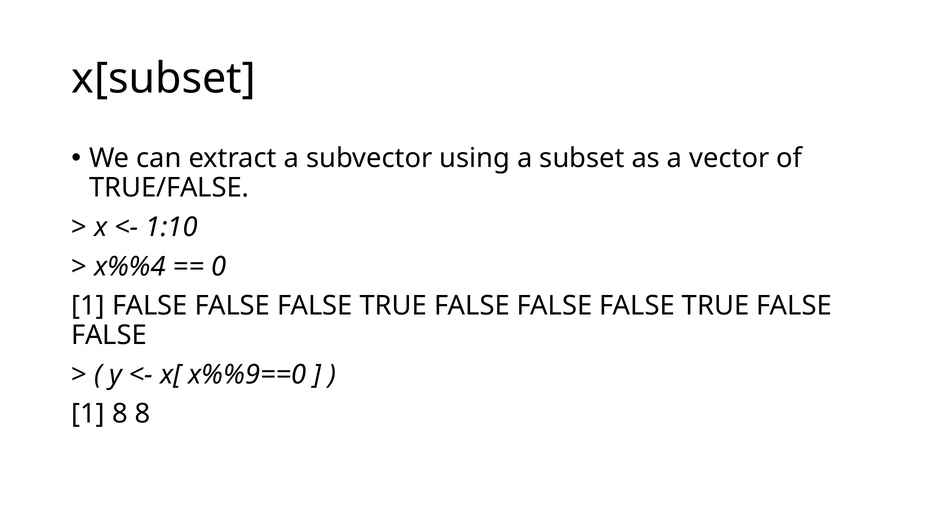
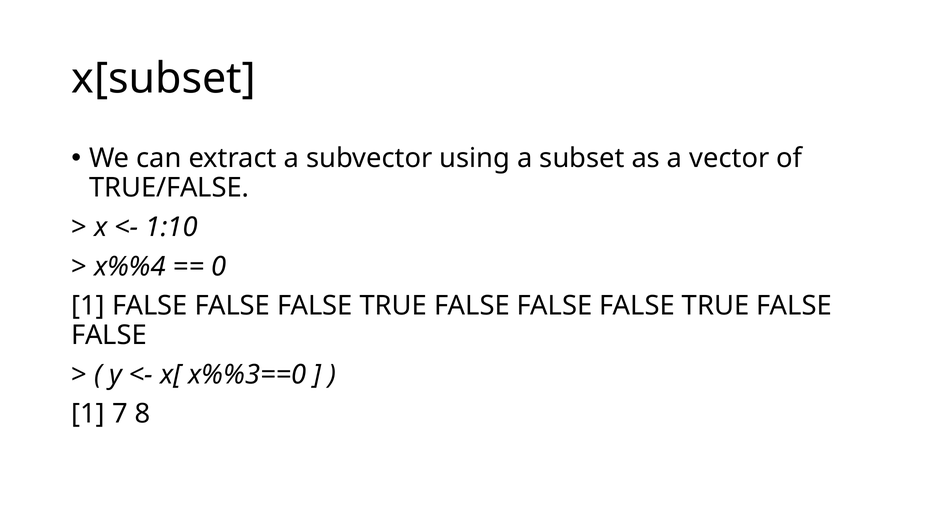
x%%9==0: x%%9==0 -> x%%3==0 (247, 375)
1 8: 8 -> 7 (120, 414)
